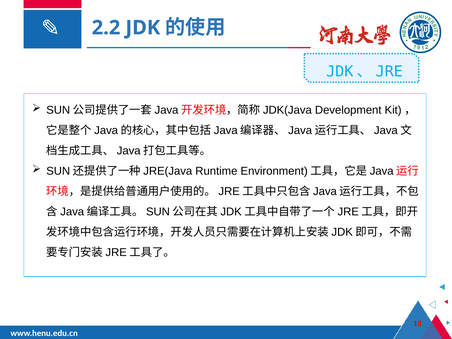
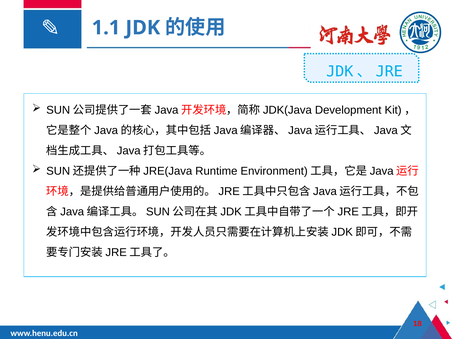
2.2: 2.2 -> 1.1 (106, 28)
